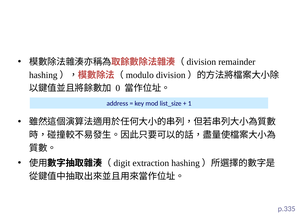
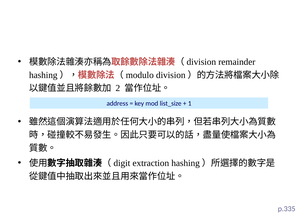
0: 0 -> 2 (118, 88)
